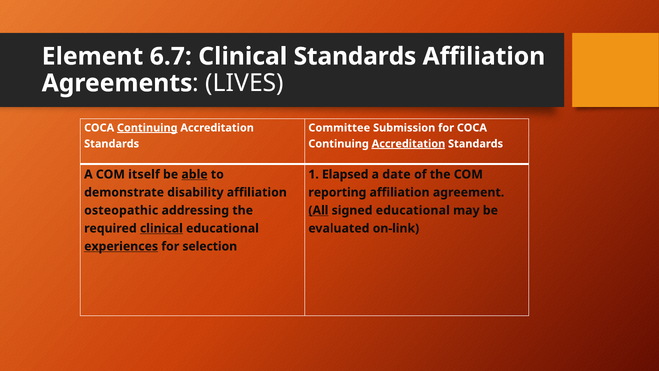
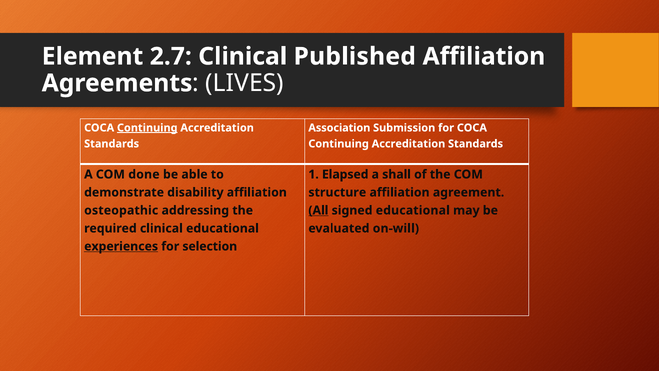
6.7: 6.7 -> 2.7 (171, 56)
Clinical Standards: Standards -> Published (355, 56)
Committee: Committee -> Association (339, 128)
Accreditation underline: present -> none (408, 144)
itself: itself -> done (144, 174)
able underline: present -> none (194, 174)
date: date -> shall (397, 174)
reporting: reporting -> structure (337, 192)
clinical underline: present -> none (161, 228)
on-link: on-link -> on-will (396, 228)
